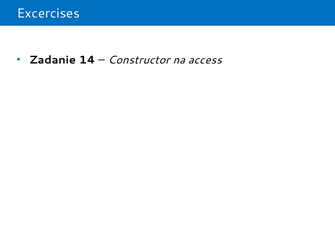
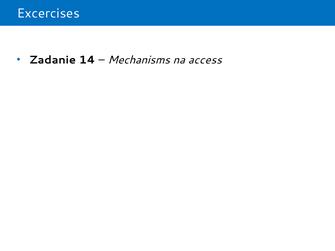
Constructor: Constructor -> Mechanisms (139, 60)
